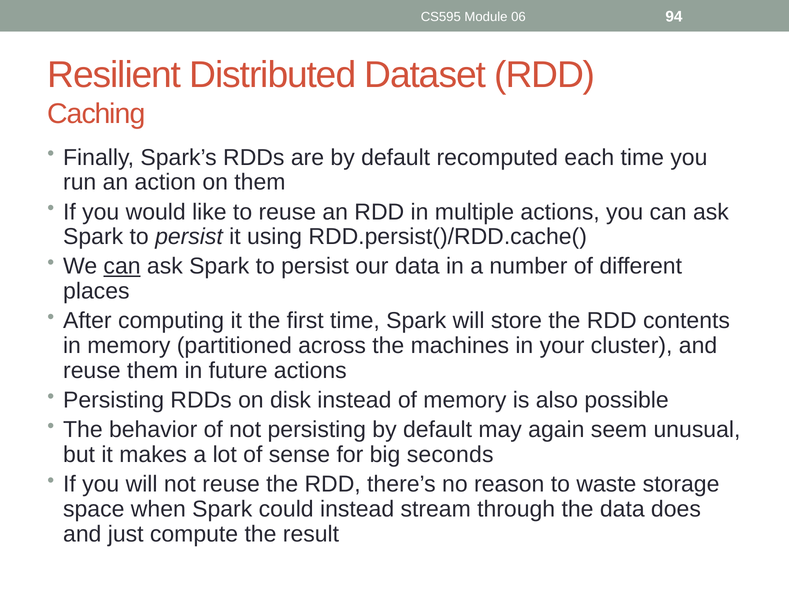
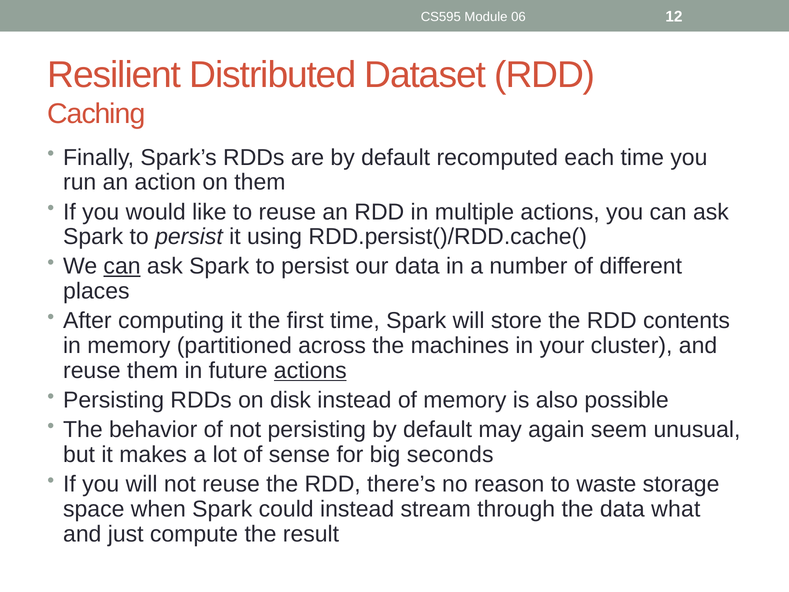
94: 94 -> 12 (674, 17)
actions underline: none -> present (310, 370)
does: does -> what (676, 509)
